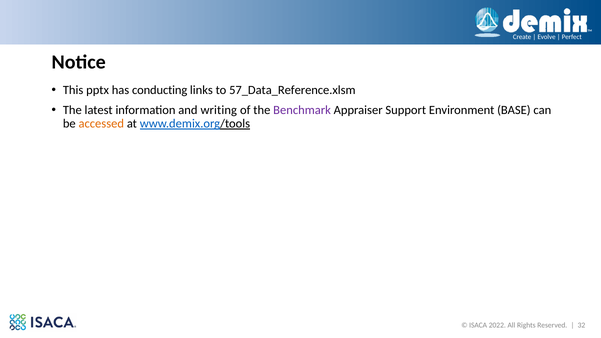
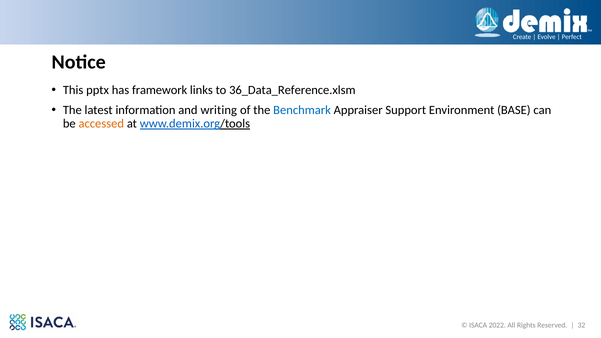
conducting: conducting -> framework (160, 90)
57_Data_Reference.xlsm: 57_Data_Reference.xlsm -> 36_Data_Reference.xlsm (292, 90)
Benchmark colour: purple -> blue (302, 110)
